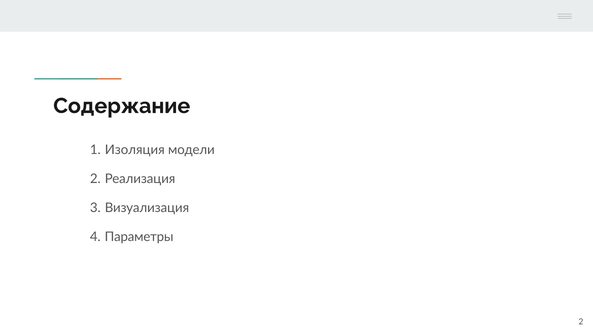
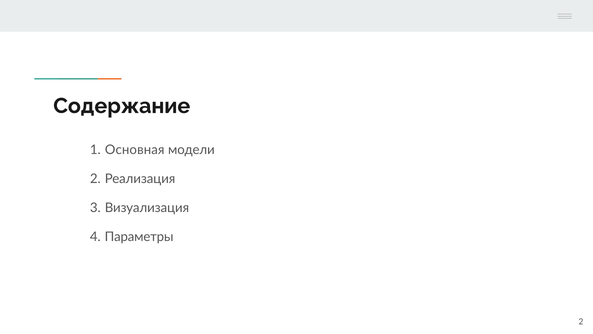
Изоляция: Изоляция -> Основная (135, 150)
